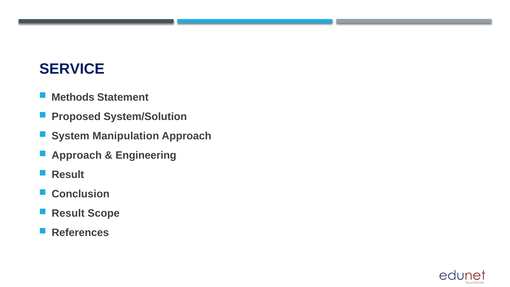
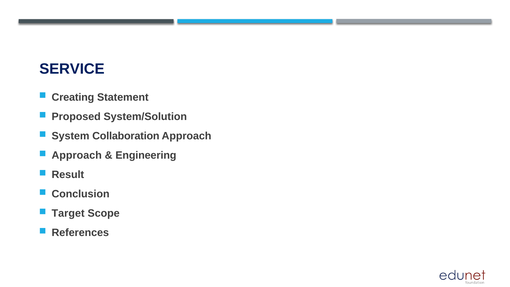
Methods: Methods -> Creating (73, 97)
Manipulation: Manipulation -> Collaboration (126, 136)
Result: Result -> Target (68, 213)
